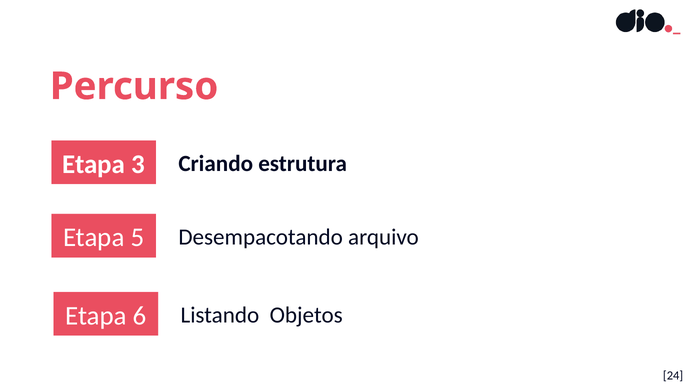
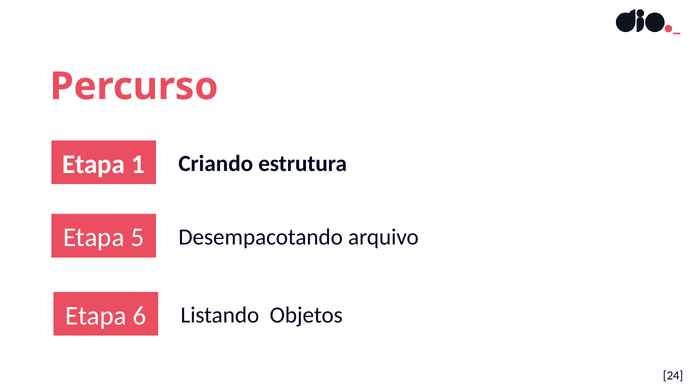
3: 3 -> 1 (138, 164)
